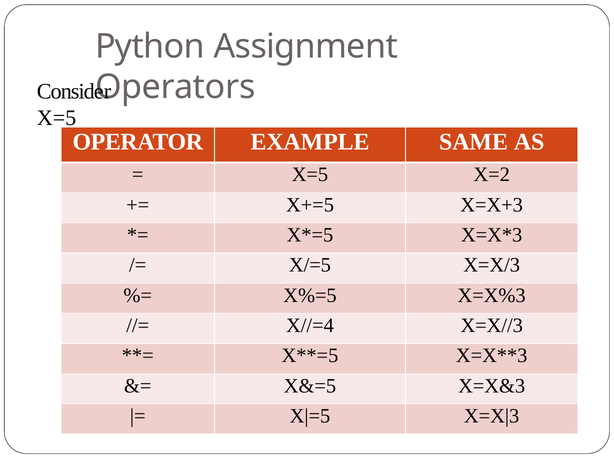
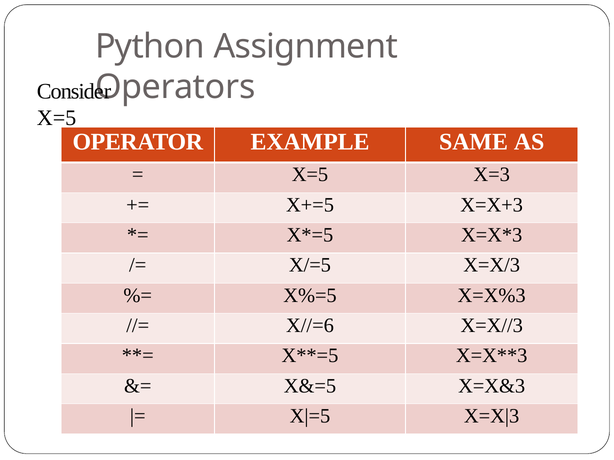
X=2: X=2 -> X=3 (492, 175)
X//=4: X//=4 -> X//=6 (310, 326)
